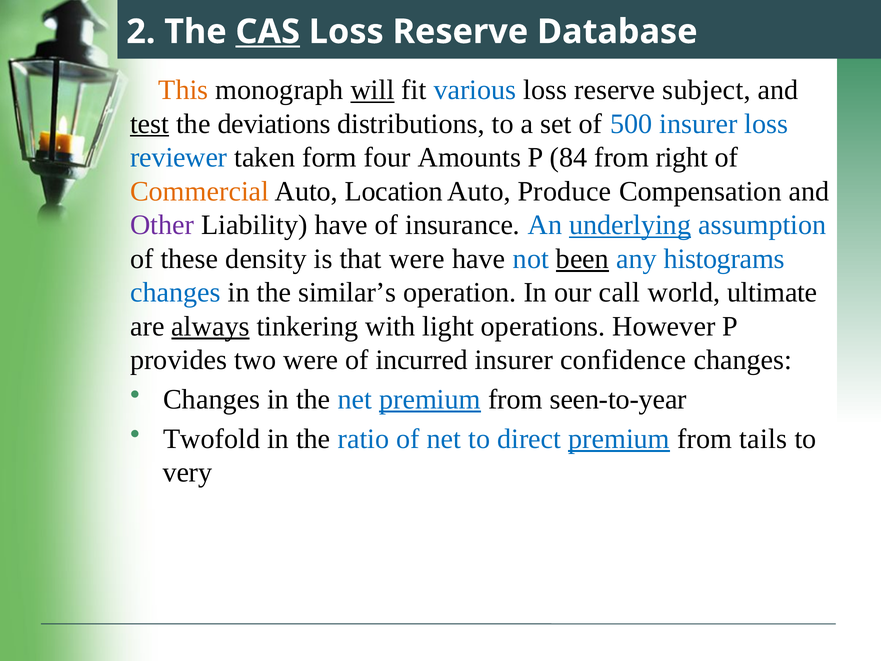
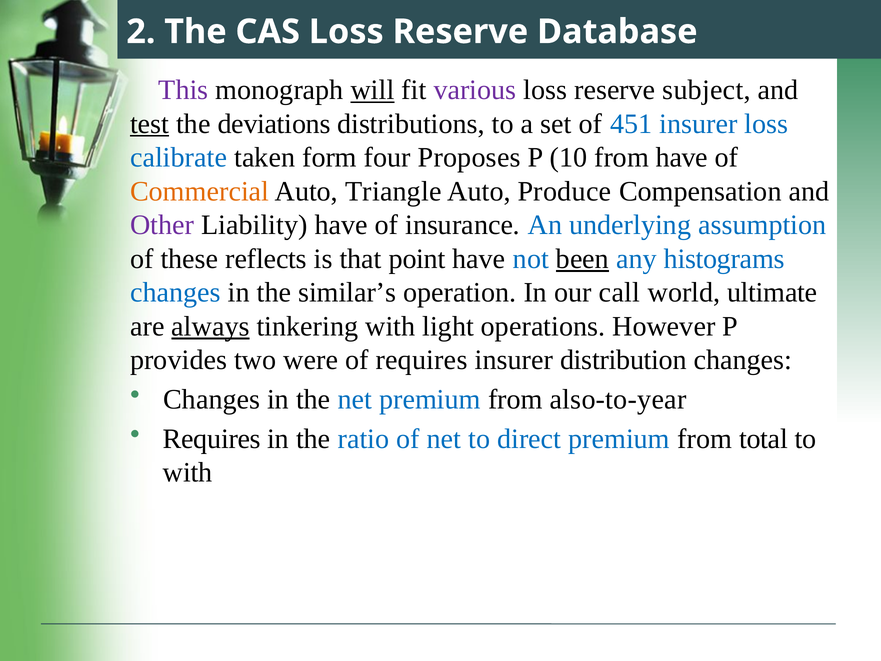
CAS underline: present -> none (268, 32)
This colour: orange -> purple (183, 90)
various colour: blue -> purple (475, 90)
500: 500 -> 451 (631, 124)
reviewer: reviewer -> calibrate (179, 157)
Amounts: Amounts -> Proposes (469, 157)
84: 84 -> 10 (568, 157)
from right: right -> have (682, 157)
Location: Location -> Triangle (393, 191)
underlying underline: present -> none (630, 225)
density: density -> reflects (266, 259)
that were: were -> point (417, 259)
of incurred: incurred -> requires (422, 360)
confidence: confidence -> distribution (623, 360)
premium underline: present -> none (430, 399)
seen-to-year: seen-to-year -> also-to-year (618, 399)
Twofold: Twofold -> Requires (212, 439)
premium underline: present -> none (619, 439)
tails: tails -> total (763, 439)
very: very -> with (188, 472)
